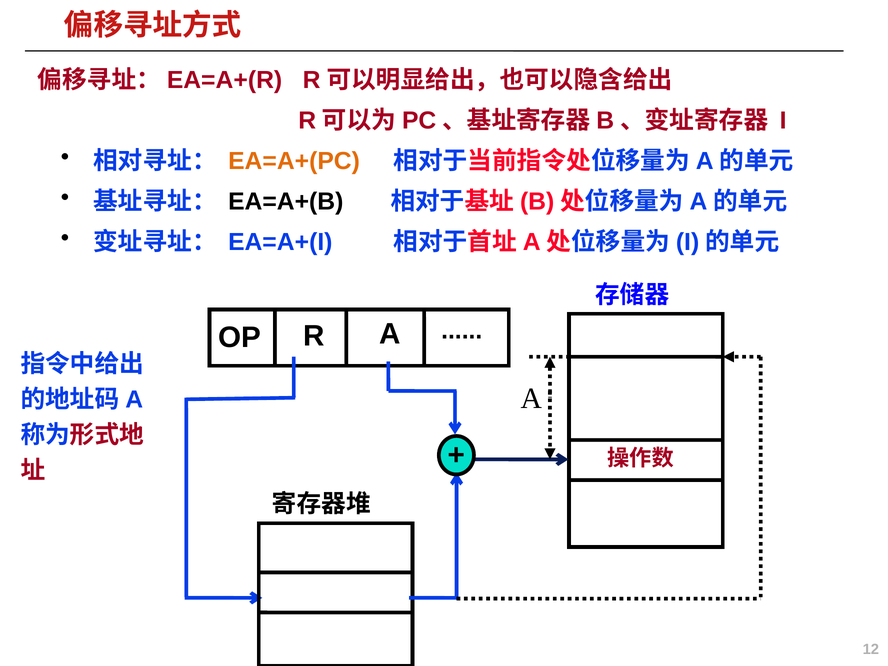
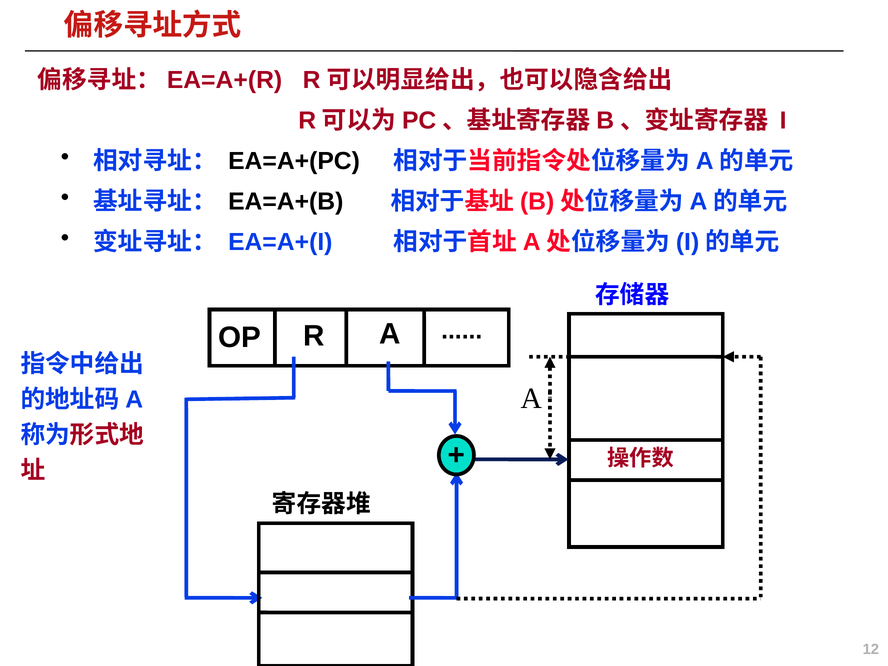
EA=A+(PC colour: orange -> black (294, 161)
